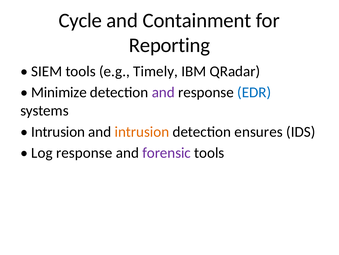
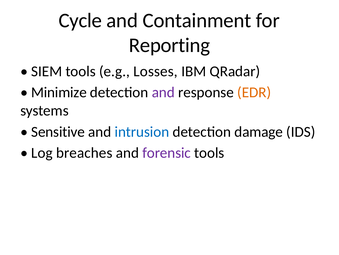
Timely: Timely -> Losses (156, 71)
EDR colour: blue -> orange (254, 92)
Intrusion: Intrusion -> Sensitive (58, 131)
intrusion colour: orange -> blue (142, 131)
ensures: ensures -> damage (259, 131)
Log response: response -> breaches (84, 153)
